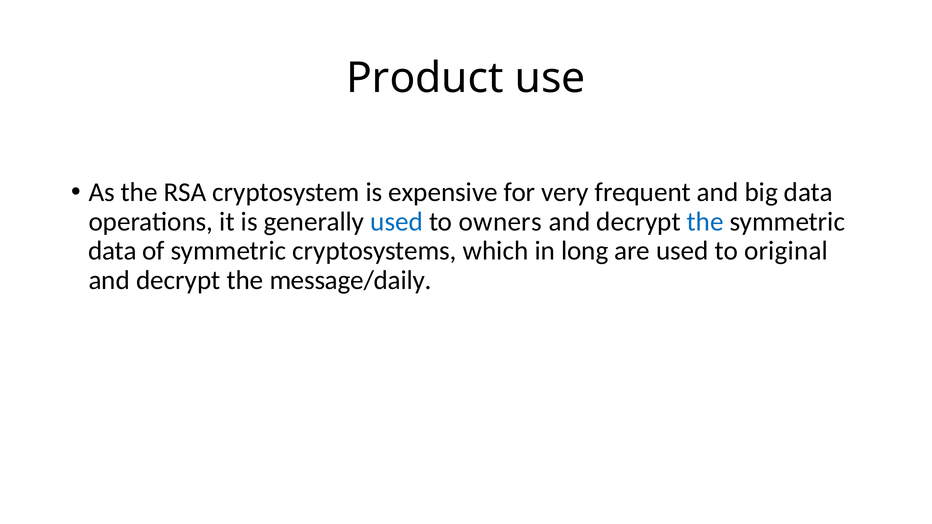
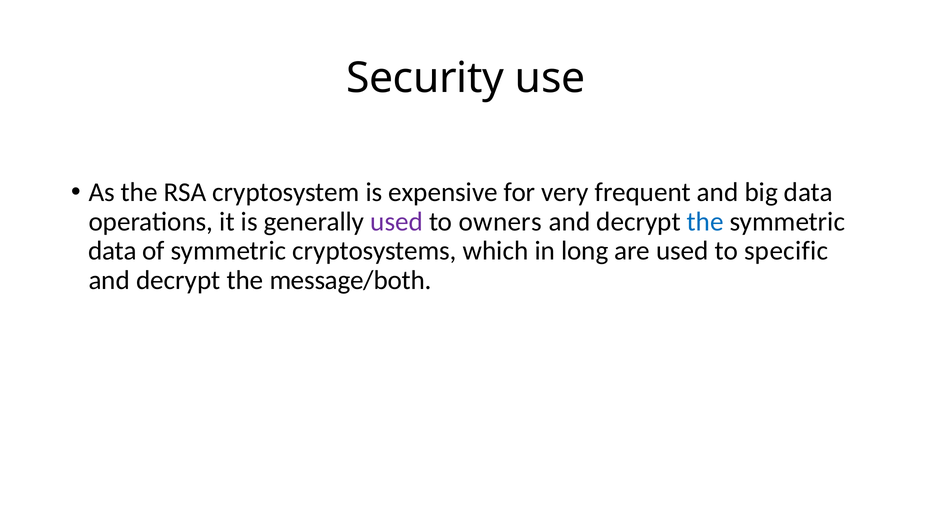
Product: Product -> Security (425, 78)
used colour: blue -> purple (397, 222)
original: original -> specific (786, 251)
message/daily: message/daily -> message/both (350, 280)
